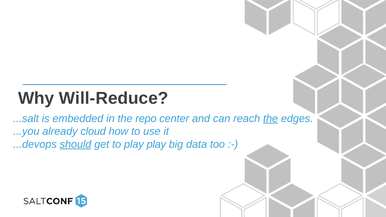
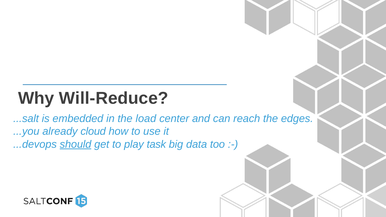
repo: repo -> load (146, 119)
the underline: present -> none (271, 119)
play play: play -> task (156, 144)
